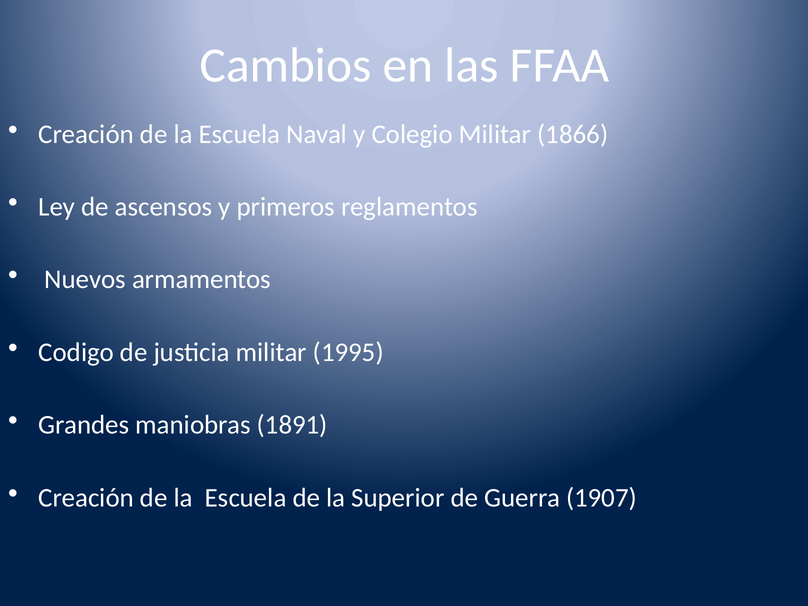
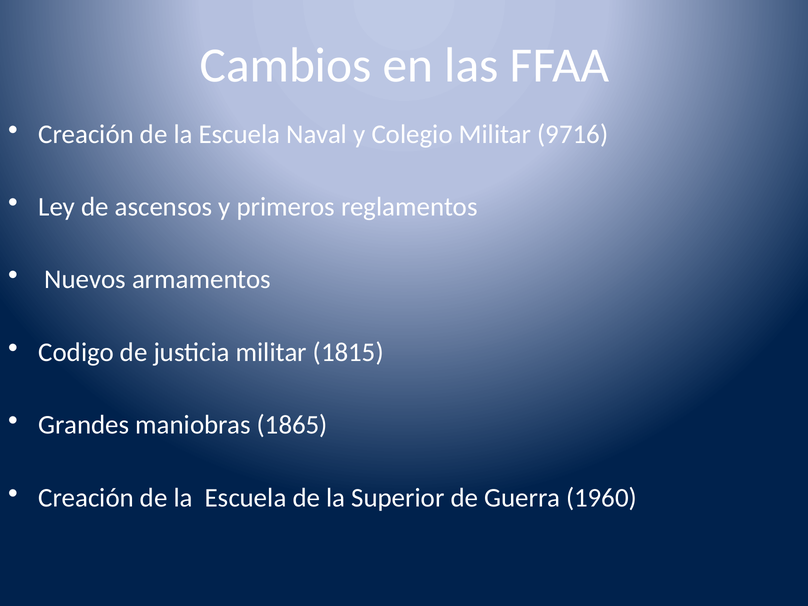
1866: 1866 -> 9716 (573, 134)
1995: 1995 -> 1815 (348, 352)
1891: 1891 -> 1865 (292, 425)
1907: 1907 -> 1960 (601, 498)
